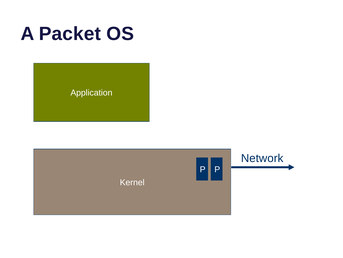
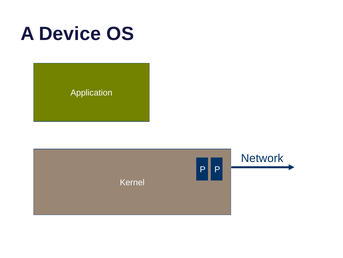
Packet: Packet -> Device (70, 34)
